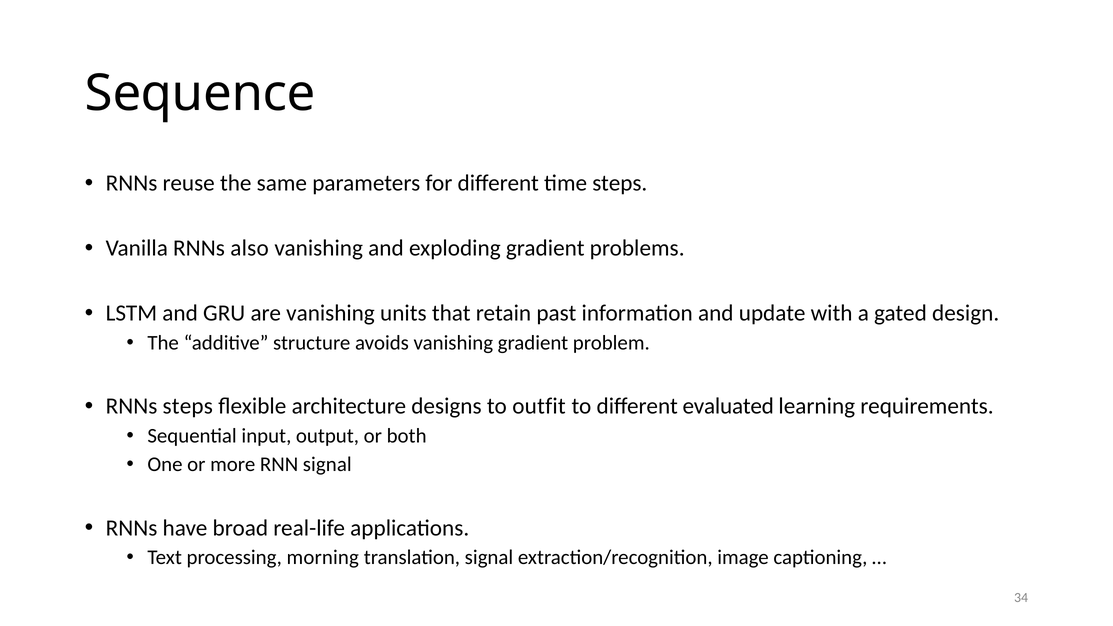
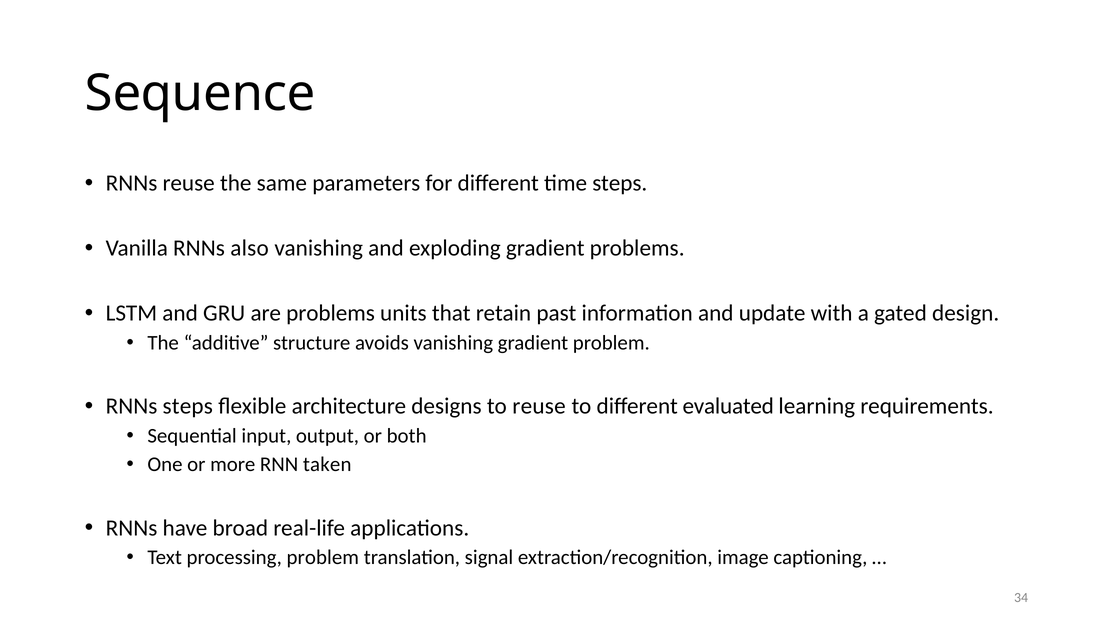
are vanishing: vanishing -> problems (331, 313)
to outfit: outfit -> reuse (539, 406)
RNN signal: signal -> taken (327, 464)
processing morning: morning -> problem (323, 558)
